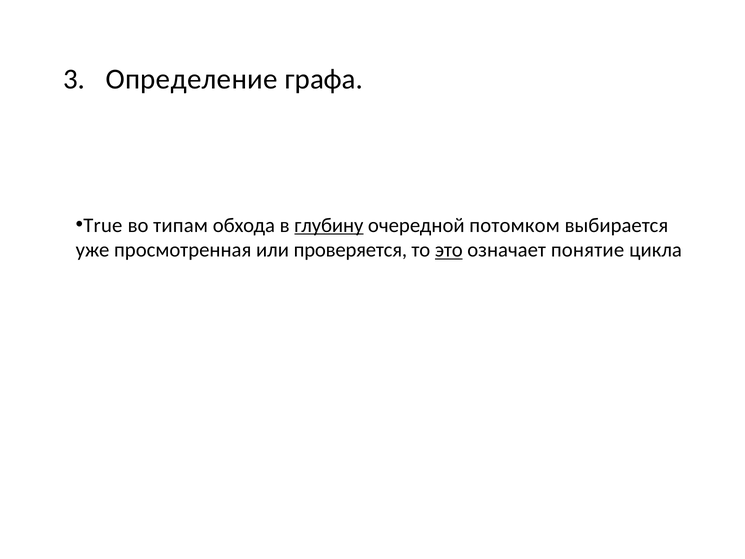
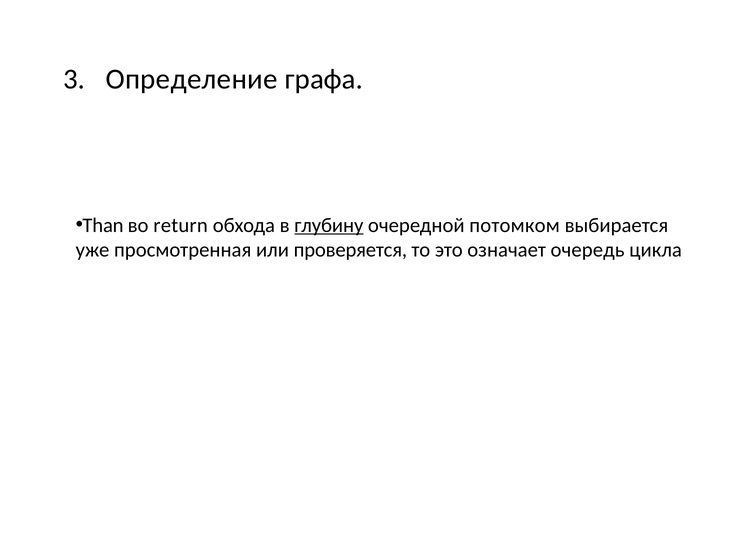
True: True -> Than (103, 225)
типам: типам -> return (181, 225)
это underline: present -> none (449, 250)
понятие: понятие -> очередь (588, 250)
